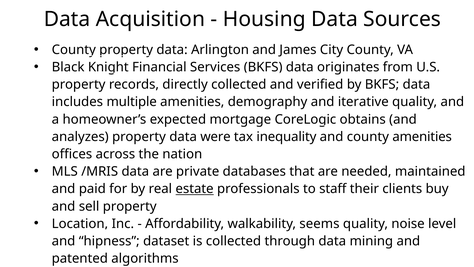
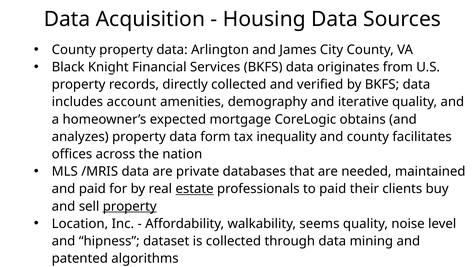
multiple: multiple -> account (132, 102)
were: were -> form (215, 137)
county amenities: amenities -> facilitates (422, 137)
to staff: staff -> paid (333, 189)
property underline: none -> present (130, 206)
